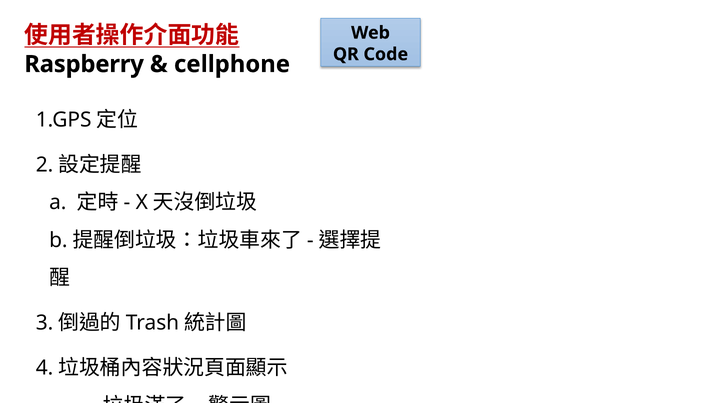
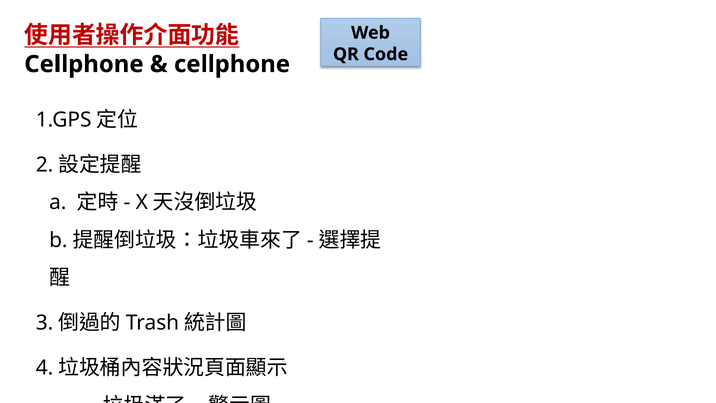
Raspberry: Raspberry -> Cellphone (84, 64)
